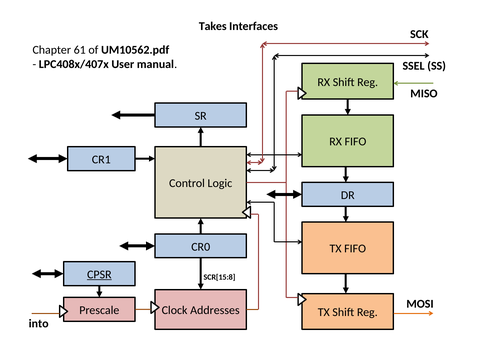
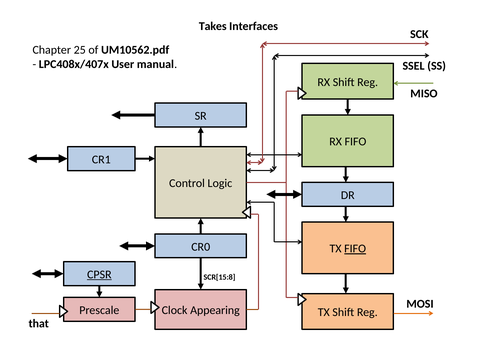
61: 61 -> 25 (80, 50)
FIFO underline: none -> present (355, 249)
Addresses: Addresses -> Appearing (215, 311)
into: into -> that (39, 324)
